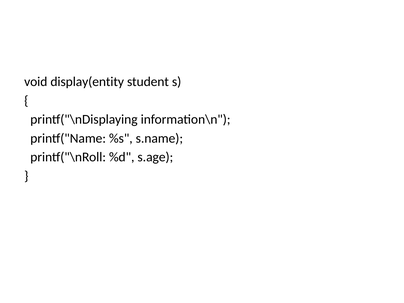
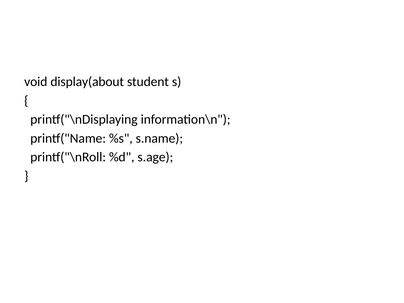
display(entity: display(entity -> display(about (87, 82)
